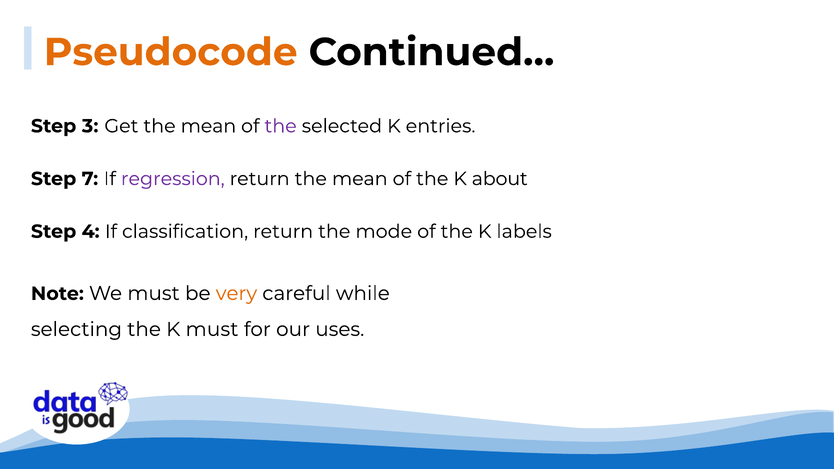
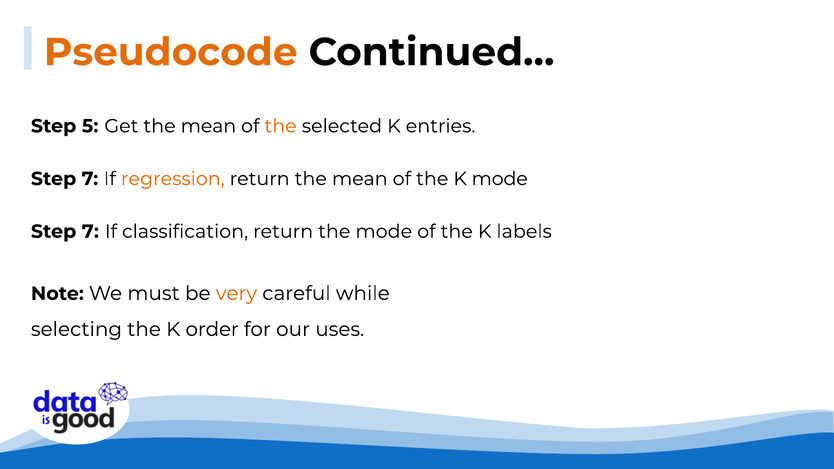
3: 3 -> 5 (90, 126)
the colour: purple -> orange (281, 126)
regression colour: purple -> orange (173, 179)
K about: about -> mode (500, 179)
4: 4 -> 7 (90, 232)
K must: must -> order (212, 329)
